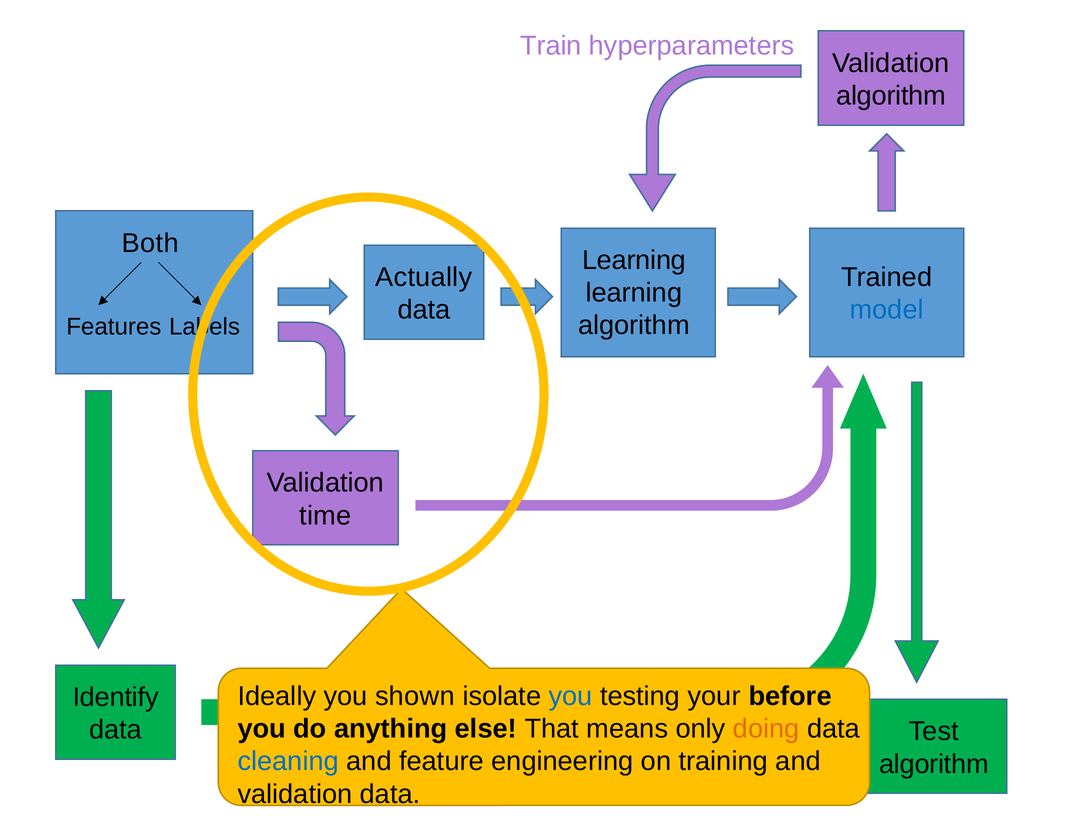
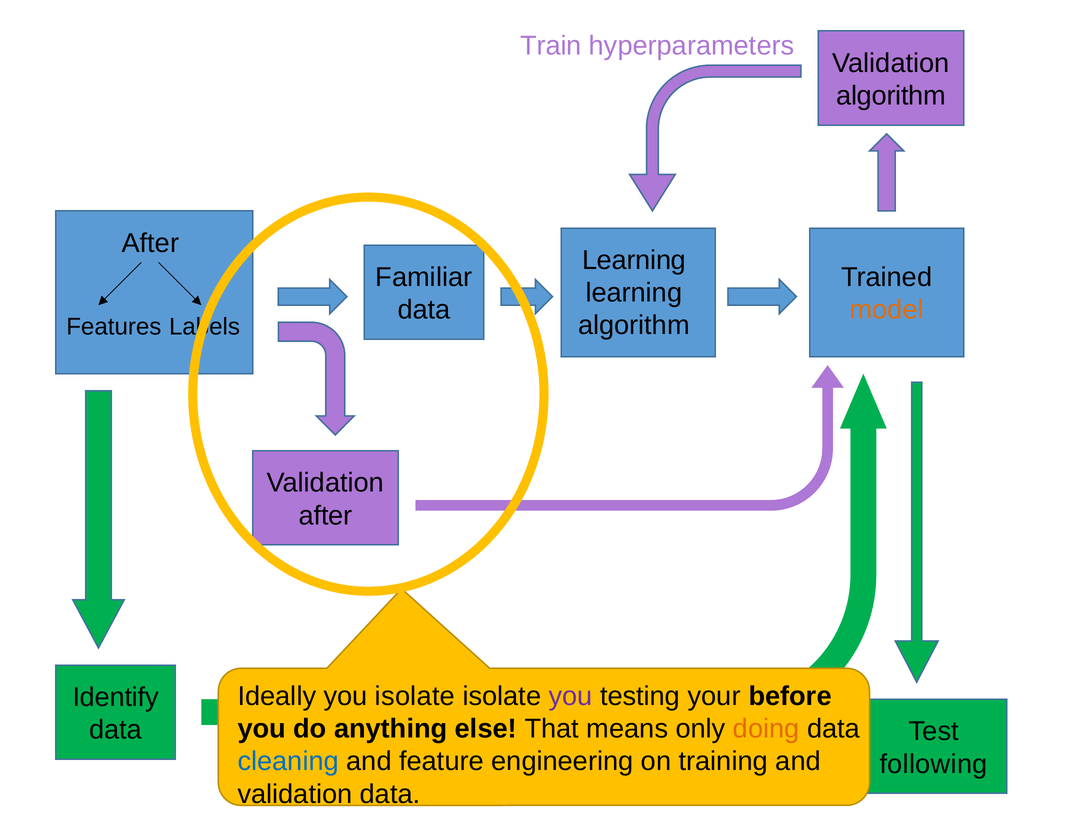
Both: Both -> After (150, 243)
Actually: Actually -> Familiar (424, 277)
model colour: blue -> orange (887, 310)
time: time -> after (326, 516)
you shown: shown -> isolate (415, 696)
you colour: blue -> purple (571, 696)
algorithm: algorithm -> following (934, 764)
